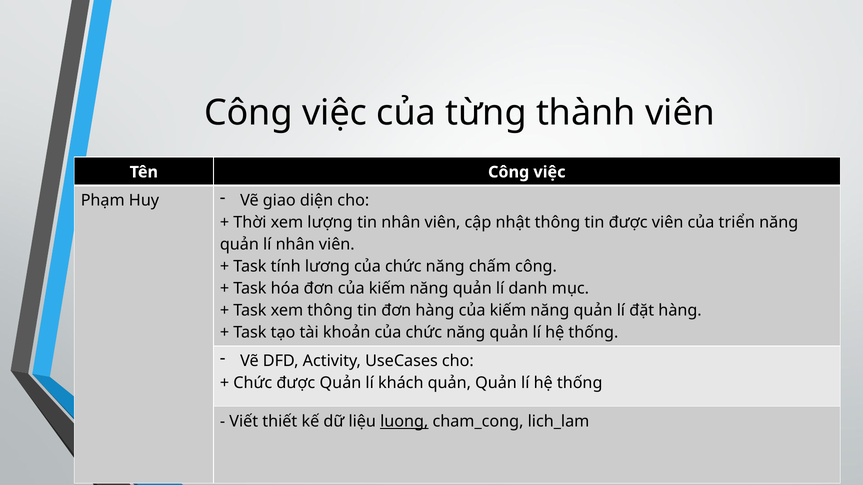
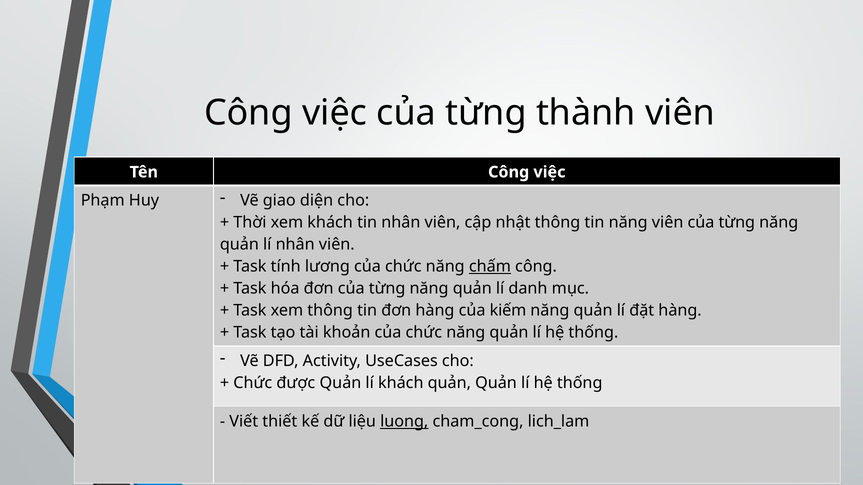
xem lượng: lượng -> khách (330, 223)
tin được: được -> năng (628, 223)
viên của triển: triển -> từng (737, 223)
chấm underline: none -> present (490, 267)
đơn của kiếm: kiếm -> từng (387, 289)
